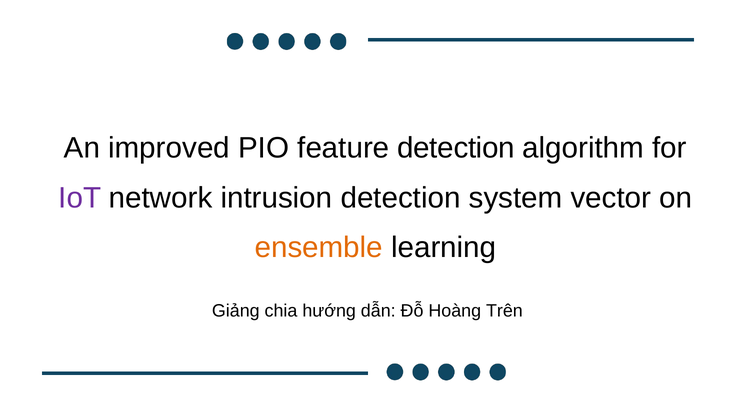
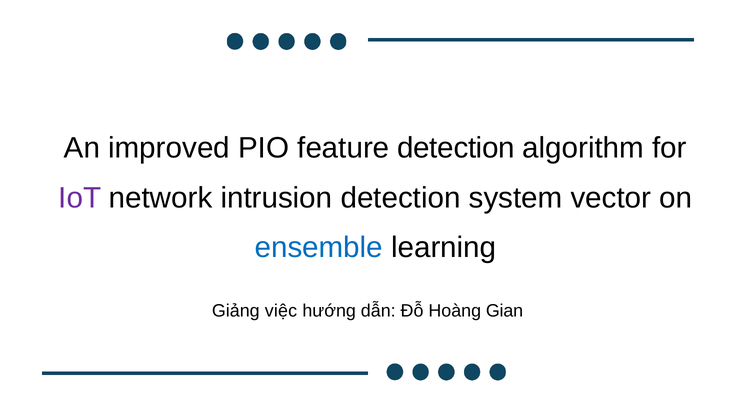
ensemble colour: orange -> blue (319, 248)
chia: chia -> việc (281, 311)
Trên: Trên -> Gian (505, 311)
